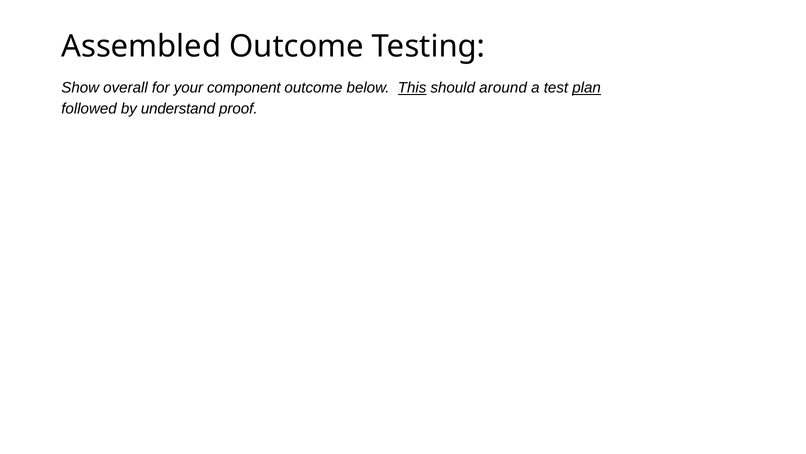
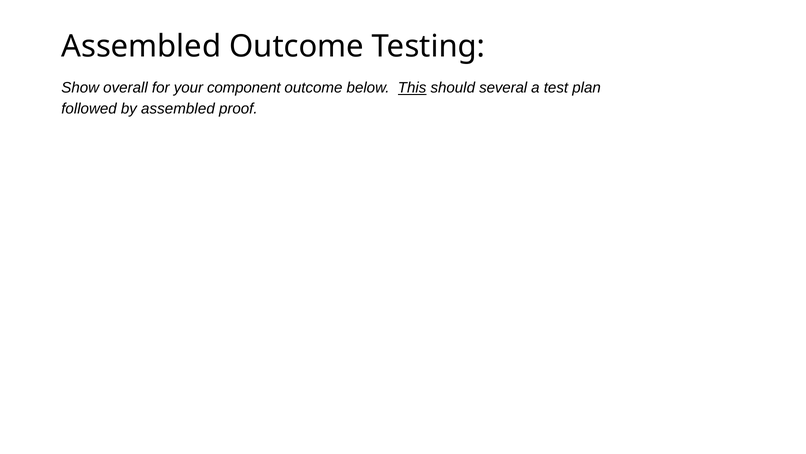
around: around -> several (503, 88)
plan underline: present -> none (587, 88)
by understand: understand -> assembled (178, 109)
